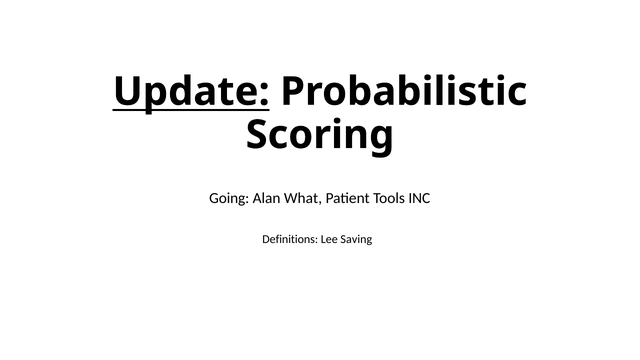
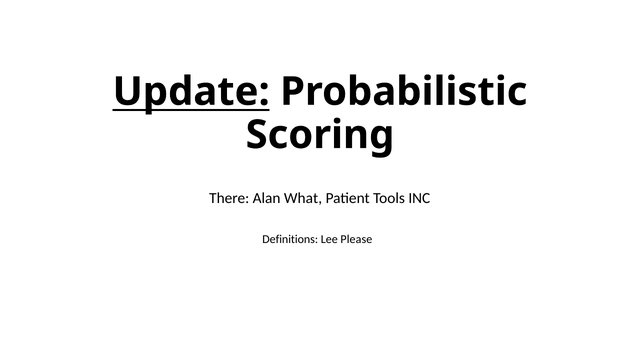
Going: Going -> There (229, 198)
Saving: Saving -> Please (356, 239)
